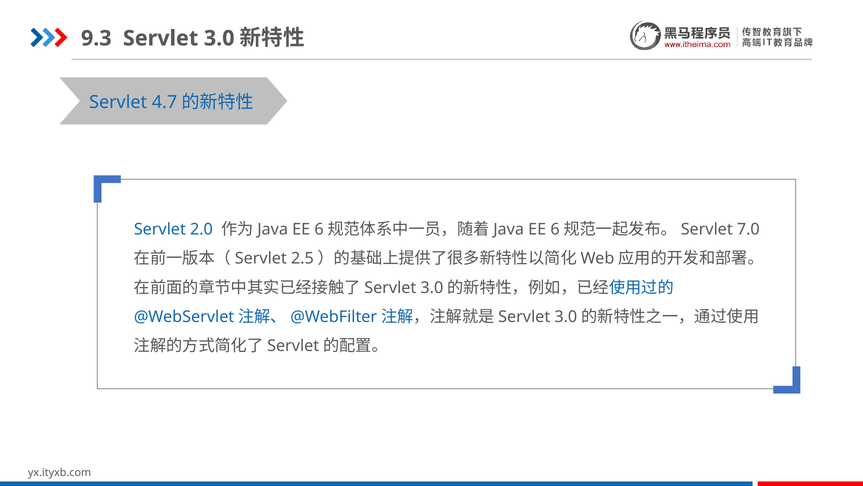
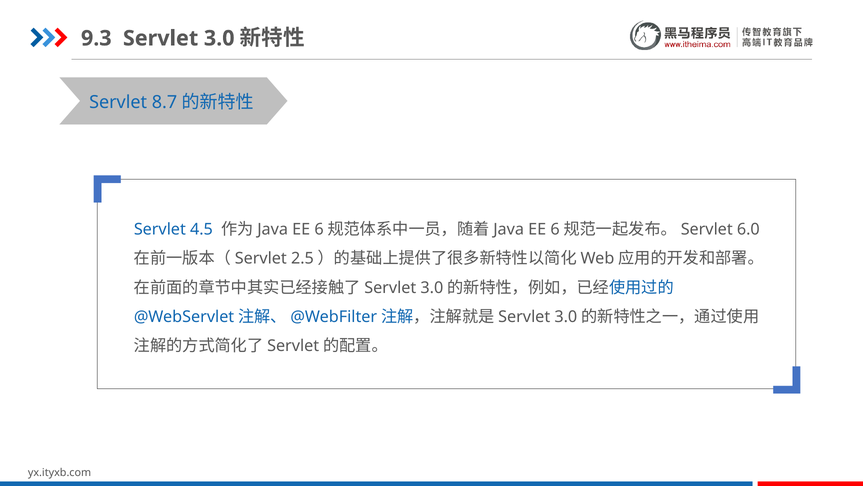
4.7: 4.7 -> 8.7 (164, 102)
2.0: 2.0 -> 4.5 (201, 229)
7.0: 7.0 -> 6.0 (748, 229)
